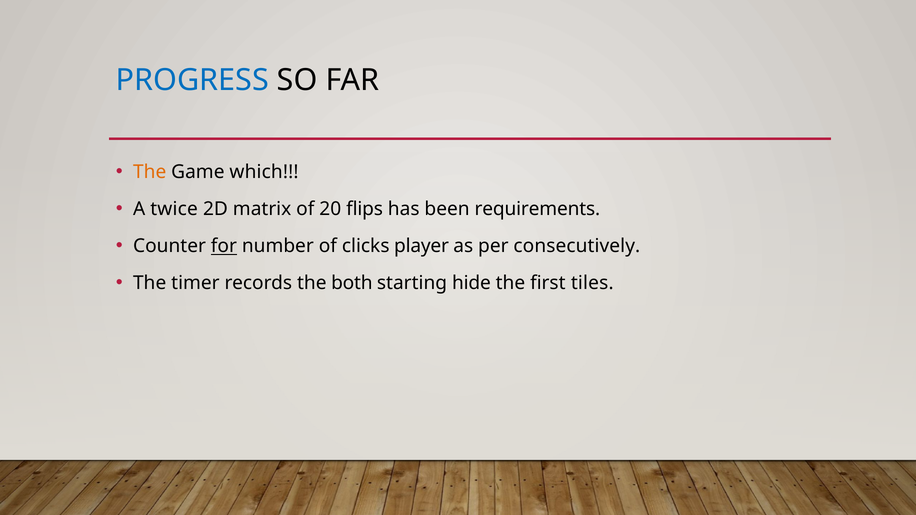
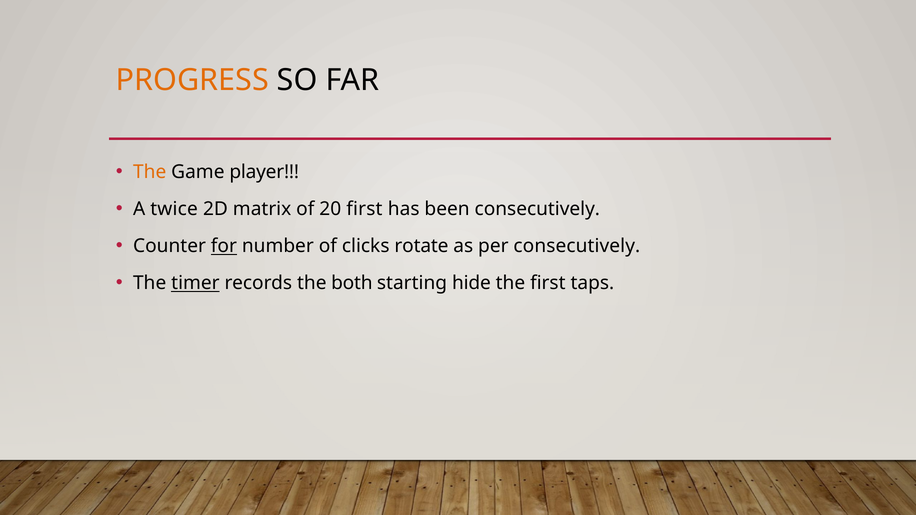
PROGRESS colour: blue -> orange (192, 80)
which: which -> player (264, 172)
20 flips: flips -> first (364, 209)
been requirements: requirements -> consecutively (537, 209)
player: player -> rotate (421, 246)
timer underline: none -> present (195, 283)
tiles: tiles -> taps (592, 283)
